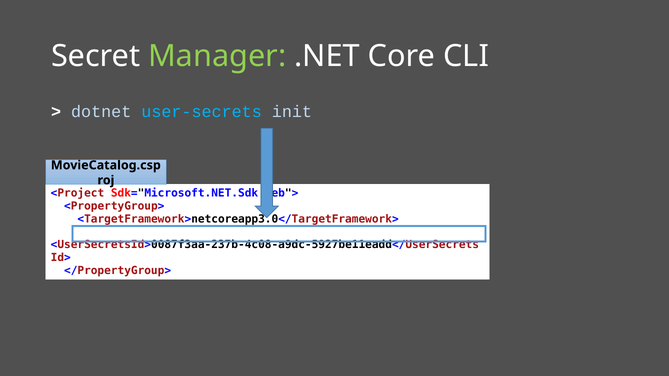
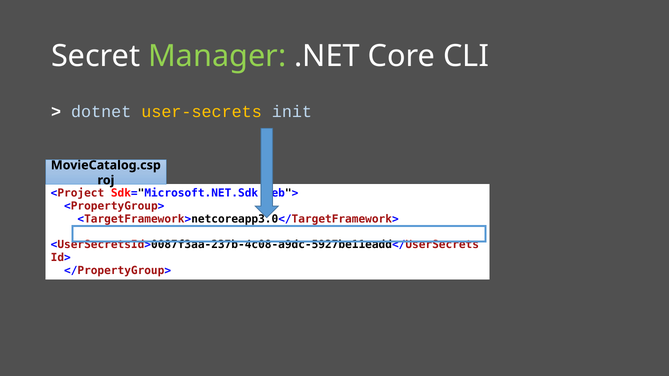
user-secrets colour: light blue -> yellow (202, 112)
